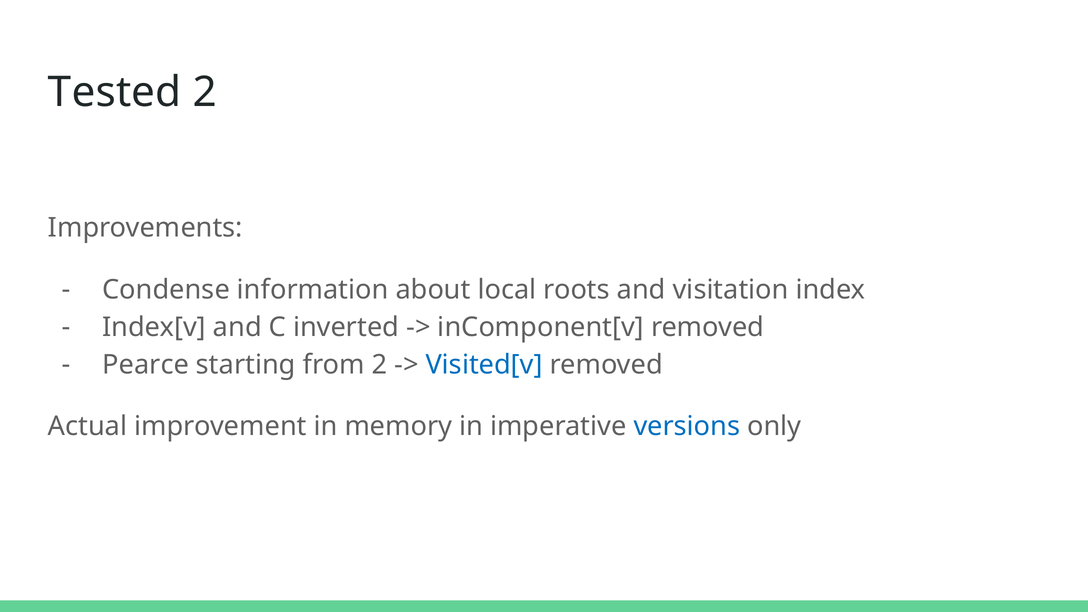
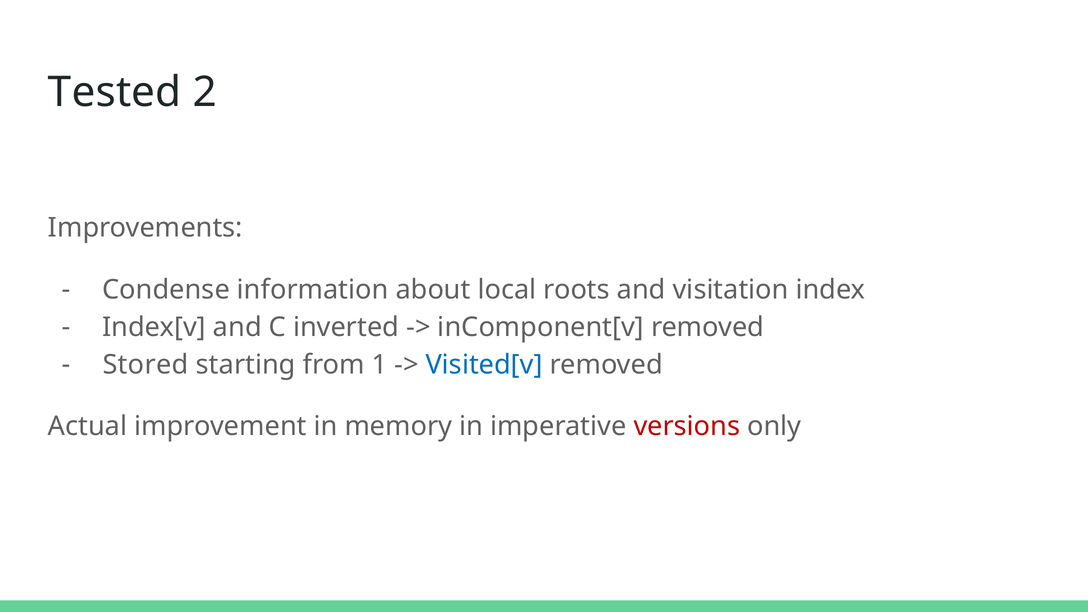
Pearce: Pearce -> Stored (146, 365)
from 2: 2 -> 1 (379, 365)
versions colour: blue -> red (687, 426)
